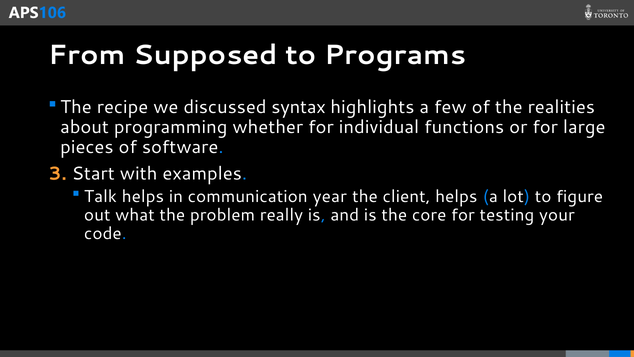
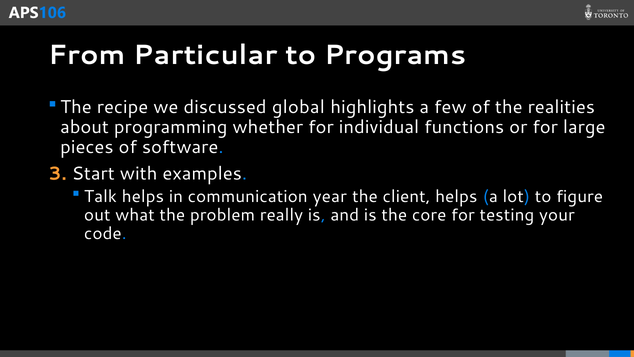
Supposed: Supposed -> Particular (205, 55)
syntax: syntax -> global (298, 107)
